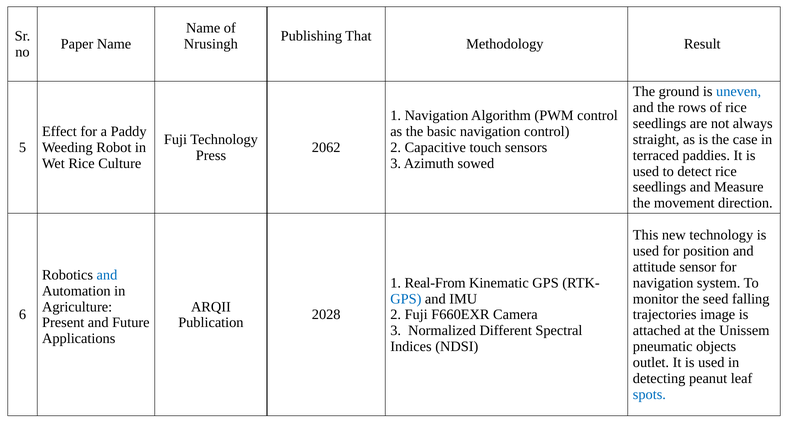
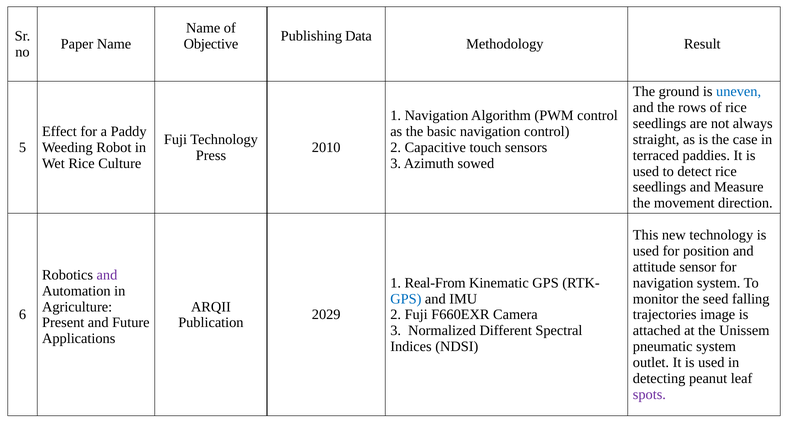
That: That -> Data (358, 36)
Nrusingh: Nrusingh -> Objective (211, 44)
2062: 2062 -> 2010 (326, 148)
and colour: blue -> purple (107, 275)
2028: 2028 -> 2029 (326, 315)
pneumatic objects: objects -> system (716, 347)
spots colour: blue -> purple (649, 395)
